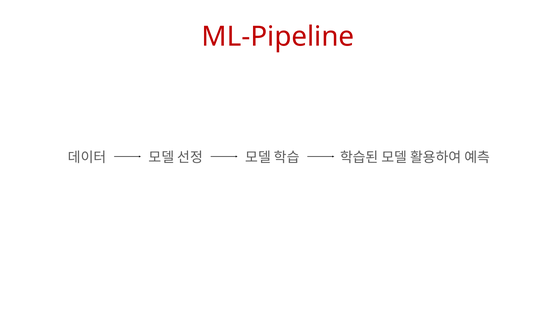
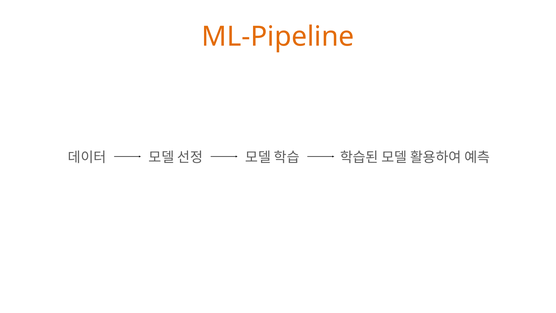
ML-Pipeline colour: red -> orange (278, 37)
